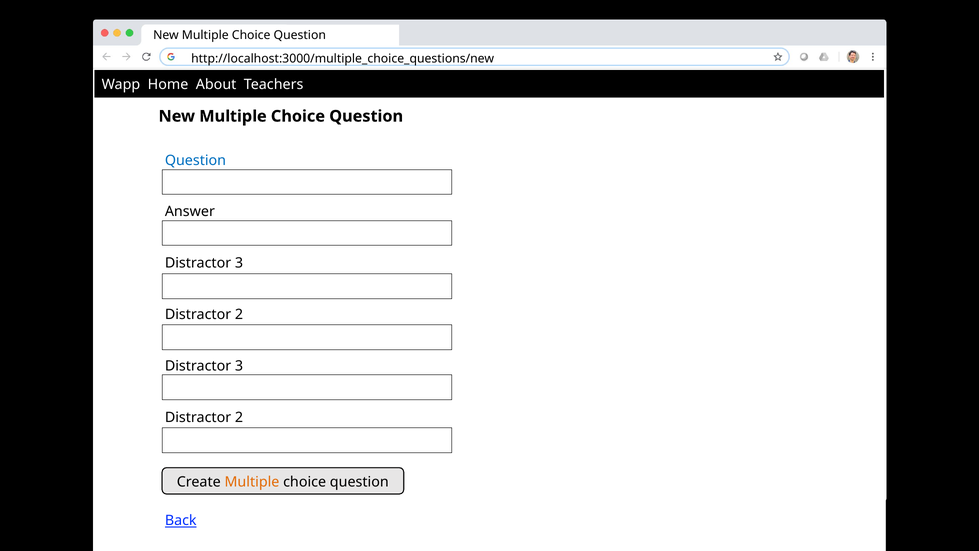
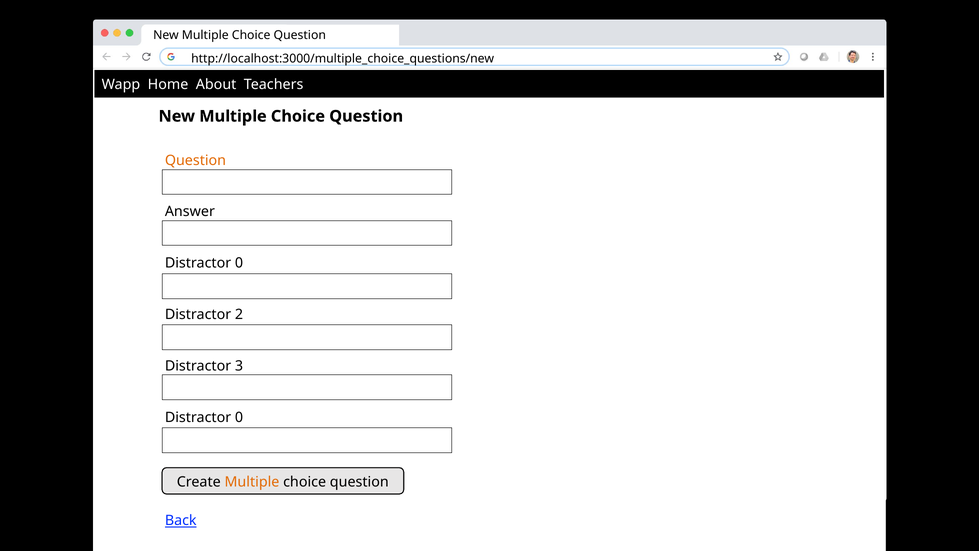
Question colour: blue -> orange (195, 160)
3: 3 -> 0 (239, 263)
2: 2 -> 0 (239, 417)
